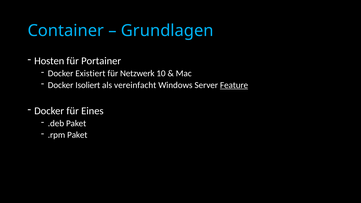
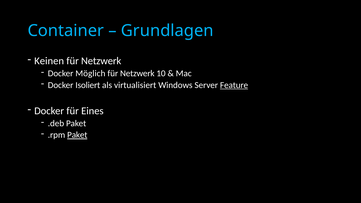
Hosten: Hosten -> Keinen (49, 61)
Portainer: Portainer -> Netzwerk (101, 61)
Existiert: Existiert -> Möglich (90, 73)
vereinfacht: vereinfacht -> virtualisiert (135, 85)
Paket underline: none -> present (77, 135)
